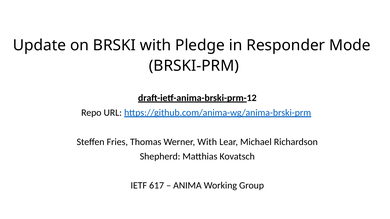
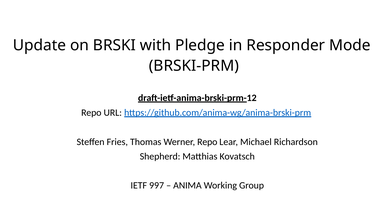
Werner With: With -> Repo (207, 142)
617: 617 -> 997 (157, 186)
